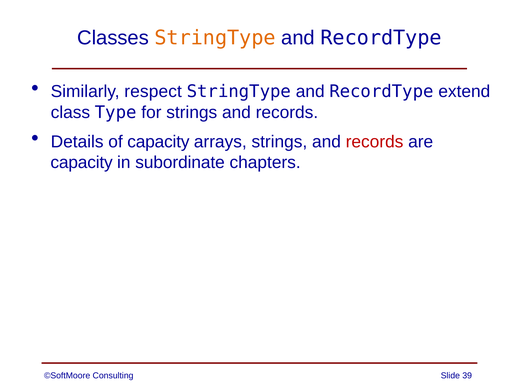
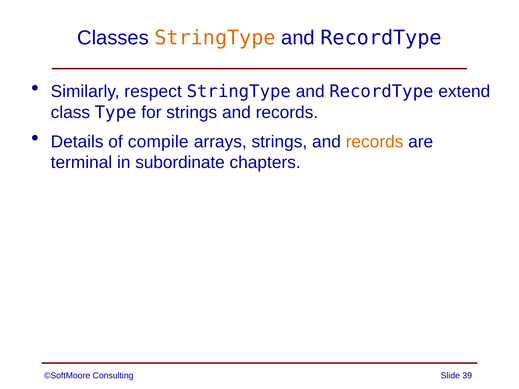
of capacity: capacity -> compile (158, 142)
records colour: red -> orange (375, 142)
capacity: capacity -> terminal (81, 163)
